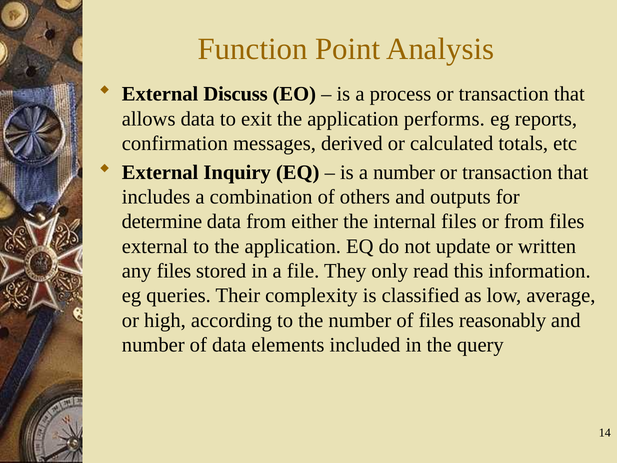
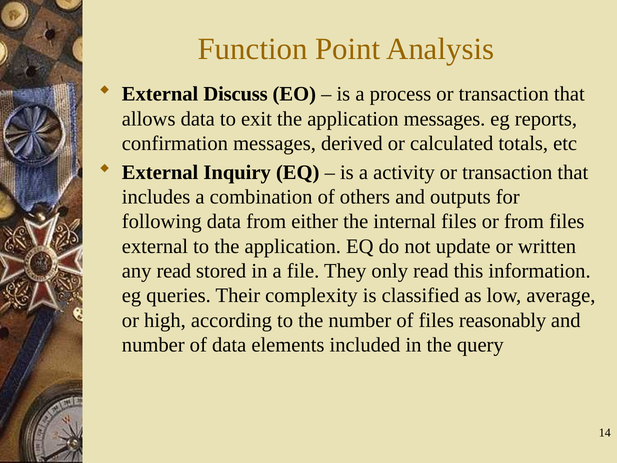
application performs: performs -> messages (445, 119)
a number: number -> activity (404, 172)
determine: determine -> following (162, 222)
any files: files -> read (174, 271)
